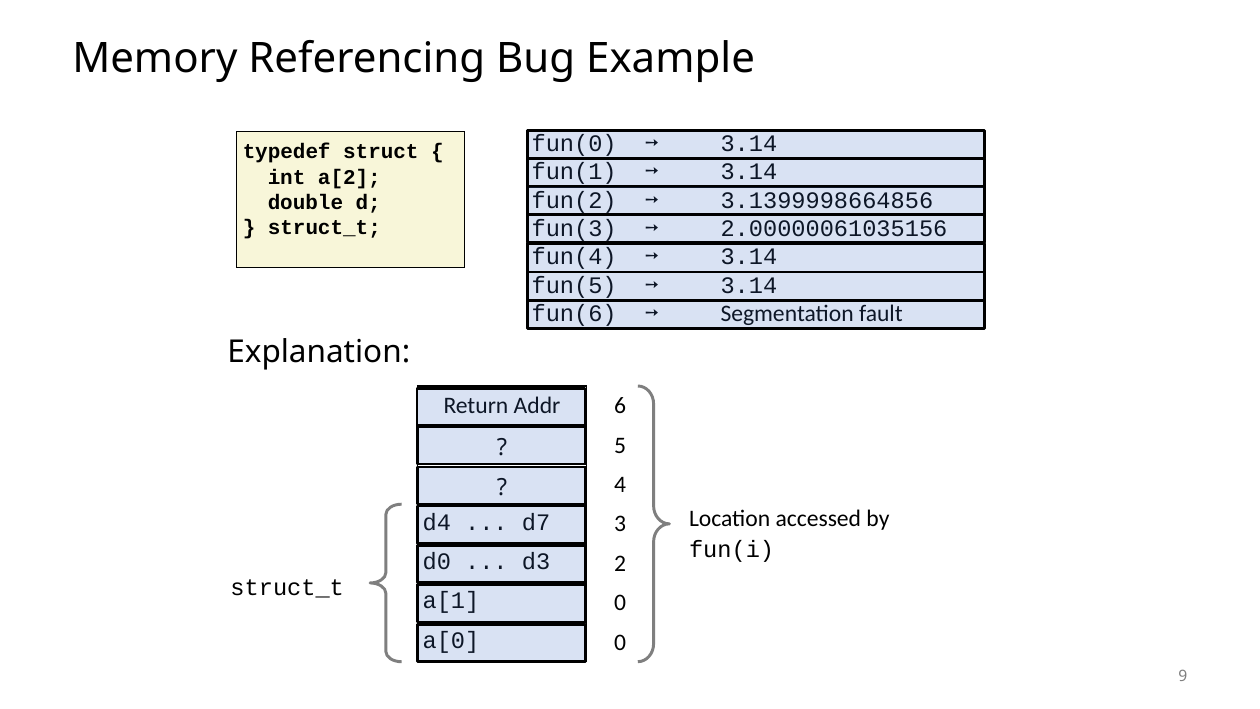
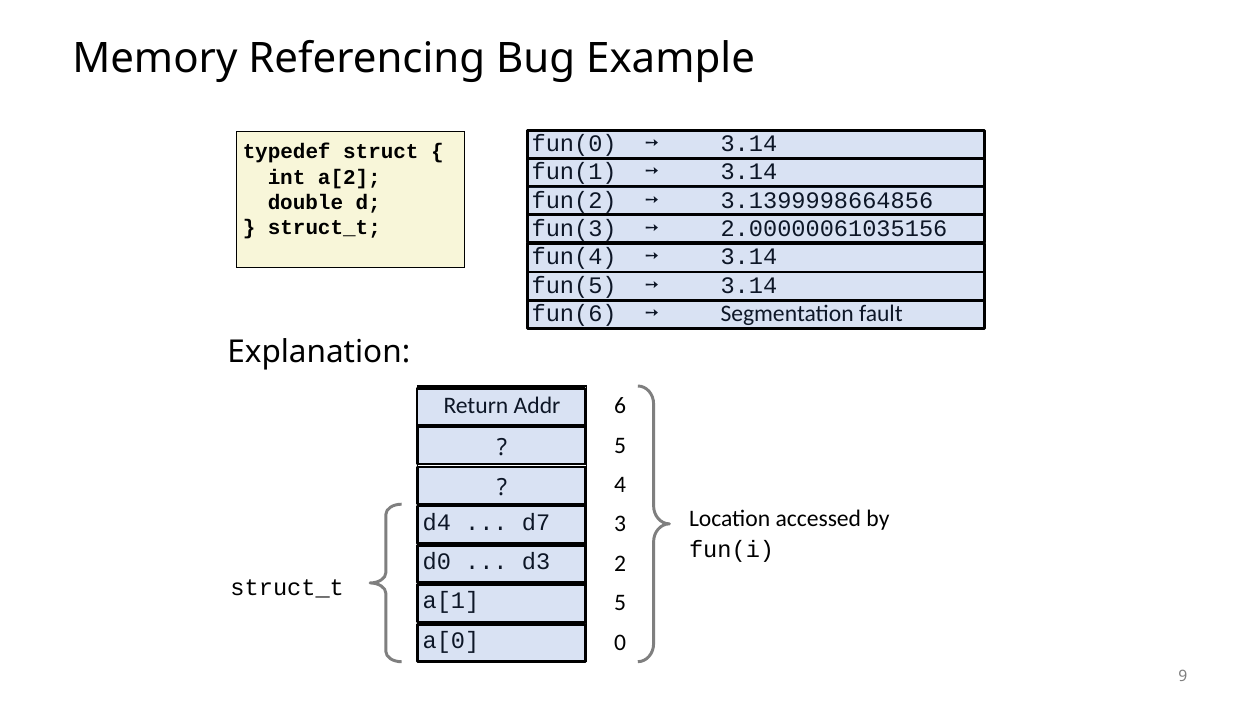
0: 0 -> 5 (620, 603)
